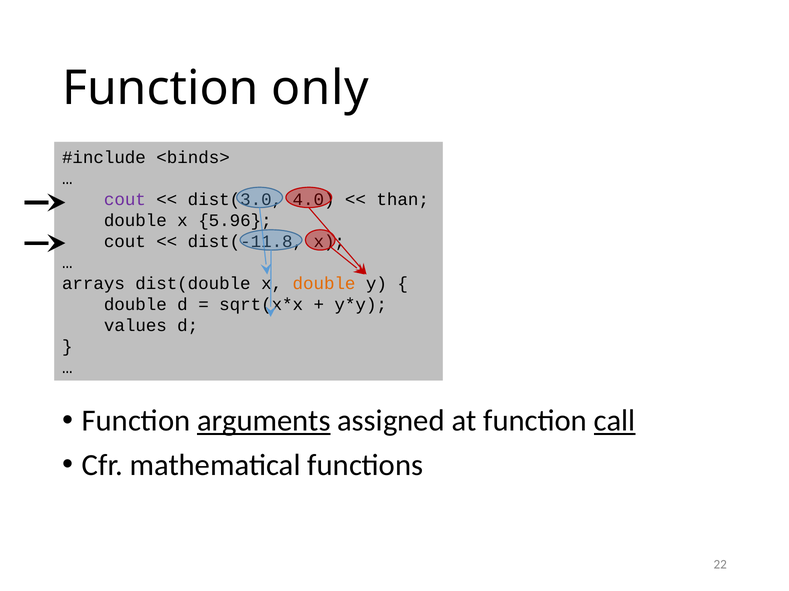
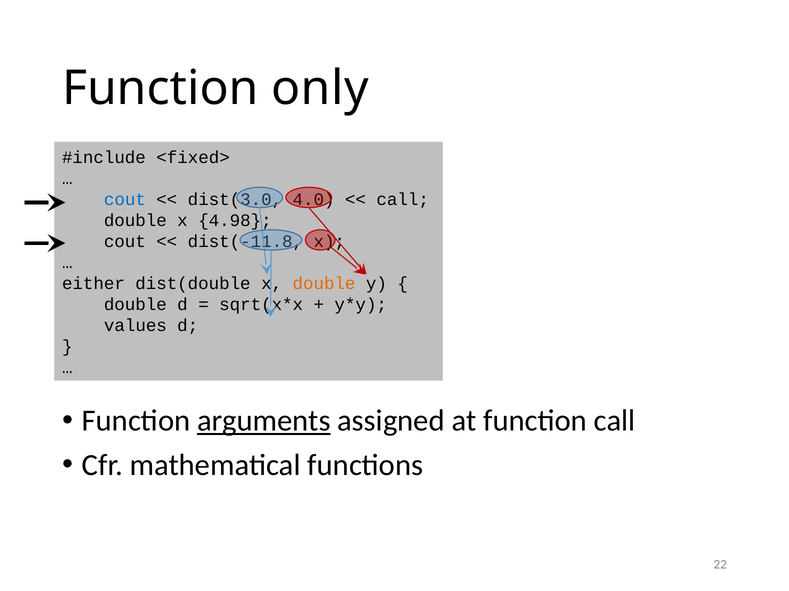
<binds>: <binds> -> <fixed> (193, 158)
cout colour: purple -> blue (125, 200)
than: than -> call (403, 200)
5.96: 5.96 -> 4.98 (235, 221)
arrays: arrays -> either (93, 284)
call underline: present -> none (615, 421)
